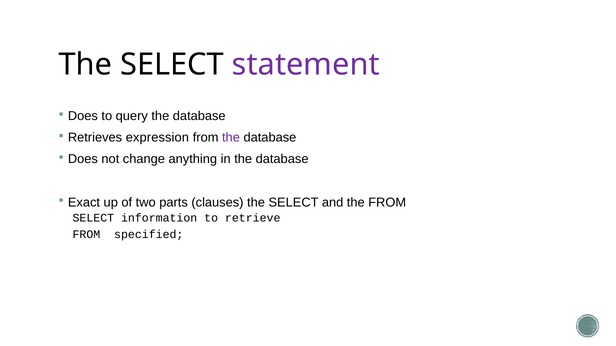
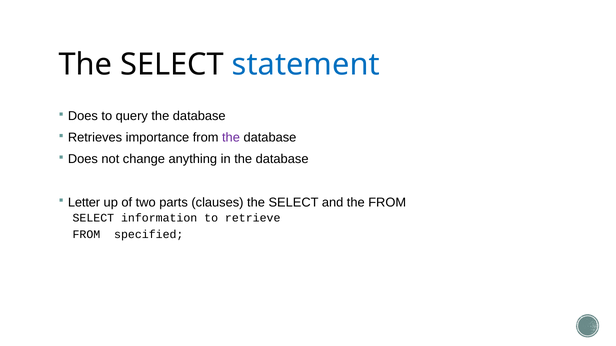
statement colour: purple -> blue (306, 65)
expression: expression -> importance (157, 138)
Exact: Exact -> Letter (84, 203)
